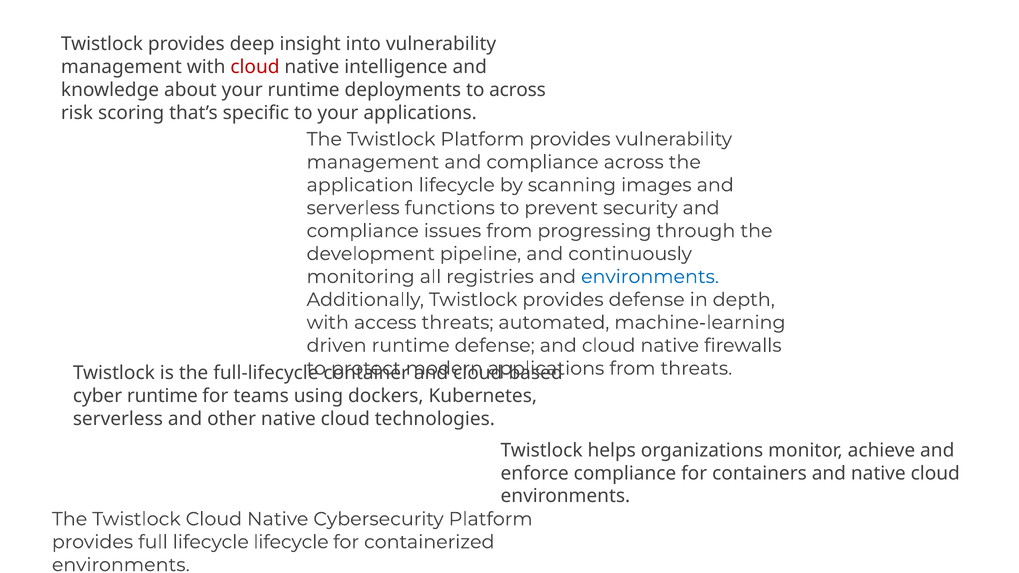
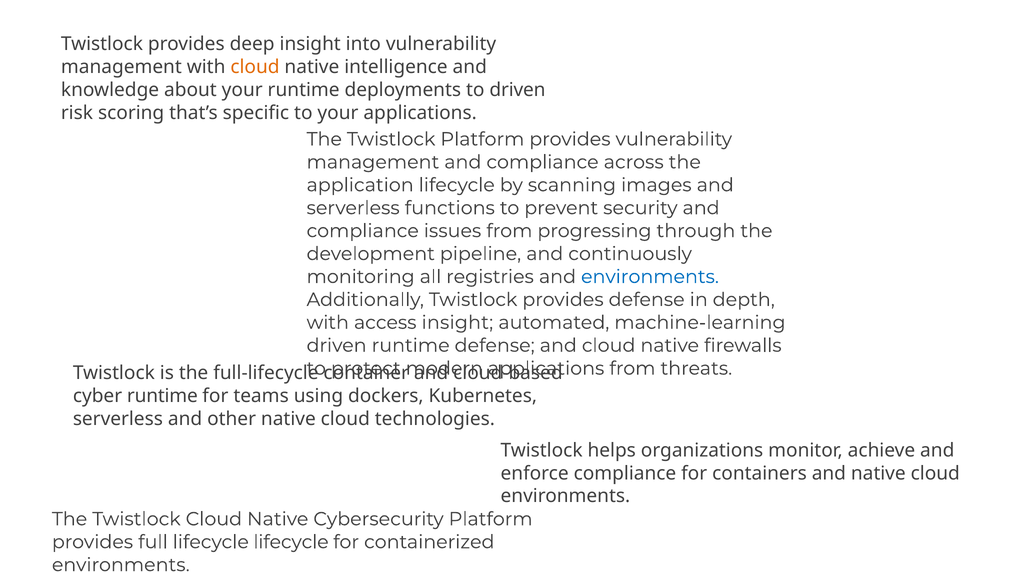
cloud colour: red -> orange (255, 67)
to across: across -> driven (517, 90)
access threats: threats -> insight (457, 323)
